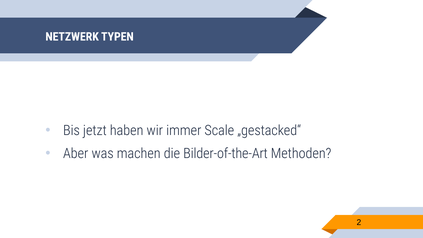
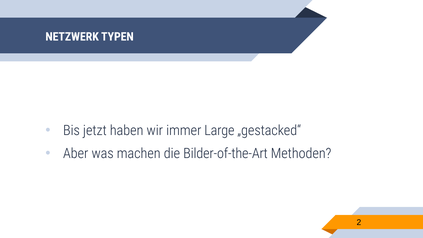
Scale: Scale -> Large (219, 131)
